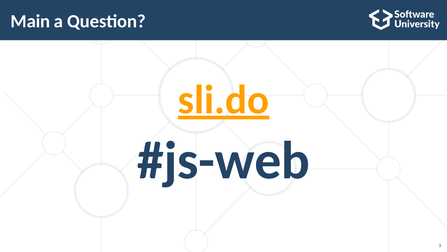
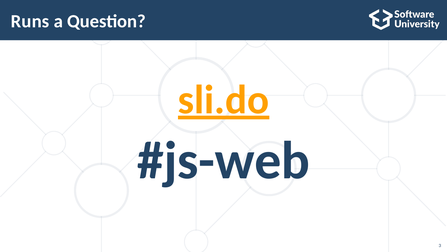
Main: Main -> Runs (30, 21)
